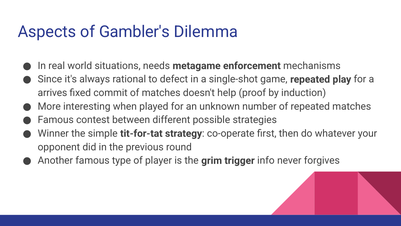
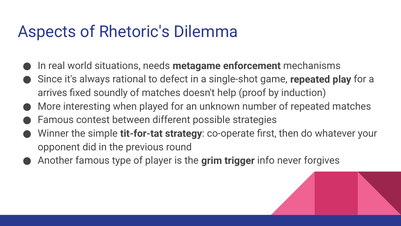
Gambler's: Gambler's -> Rhetoric's (134, 32)
commit: commit -> soundly (111, 93)
